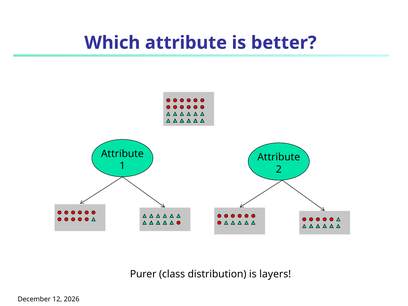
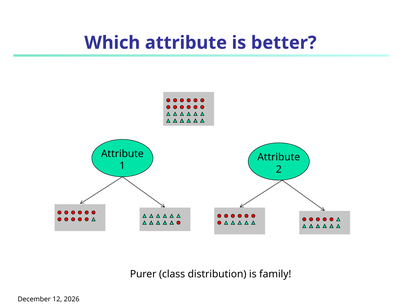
layers: layers -> family (275, 274)
